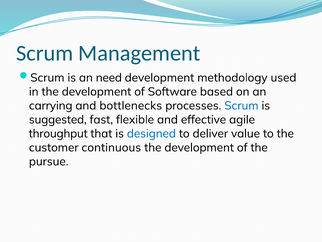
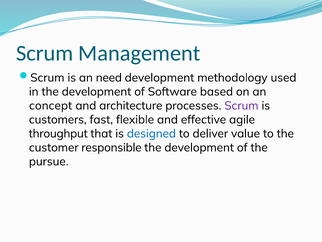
carrying: carrying -> concept (51, 105)
bottlenecks: bottlenecks -> architecture (131, 105)
Scrum colour: blue -> purple (241, 105)
suggested: suggested -> customers (58, 119)
continuous: continuous -> responsible (111, 147)
